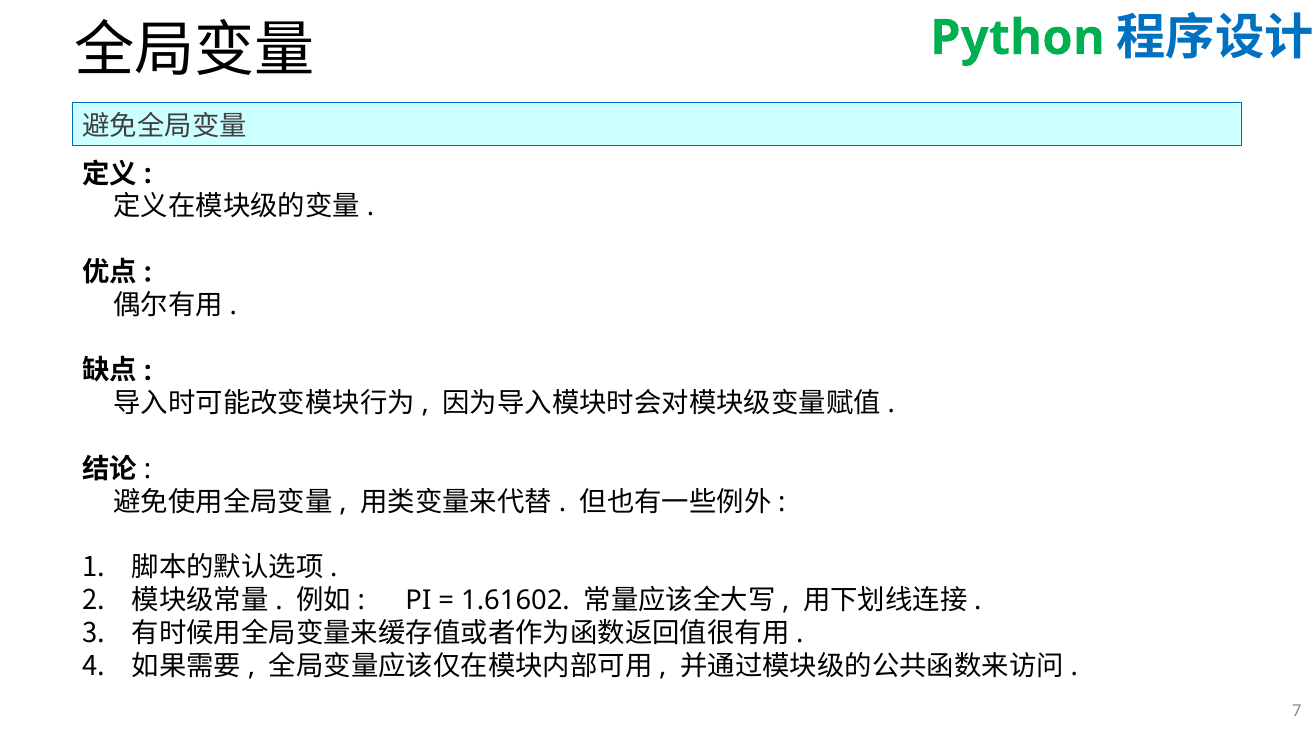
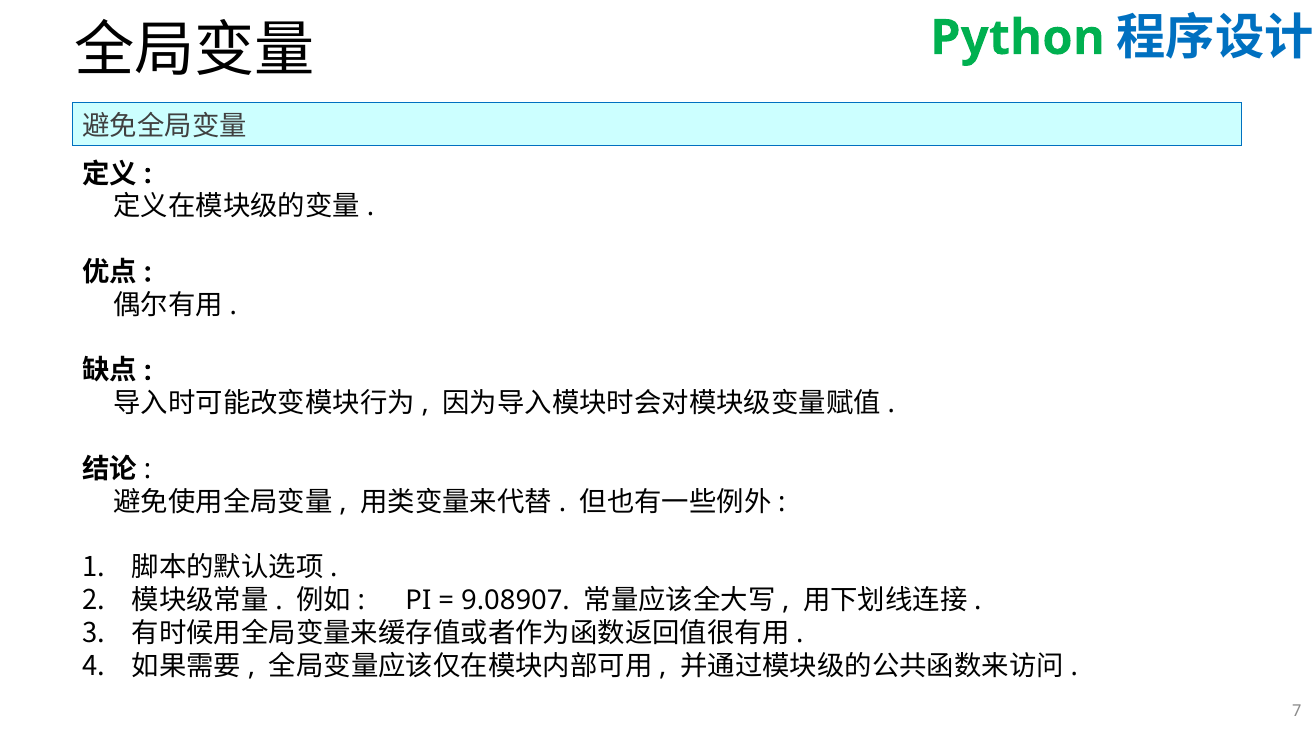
1.61602: 1.61602 -> 9.08907 (516, 601)
